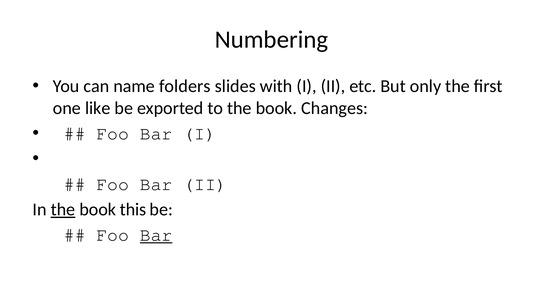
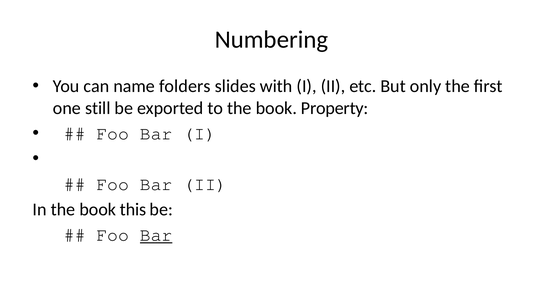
like: like -> still (98, 108)
Changes: Changes -> Property (335, 108)
the underline: present -> none (63, 209)
